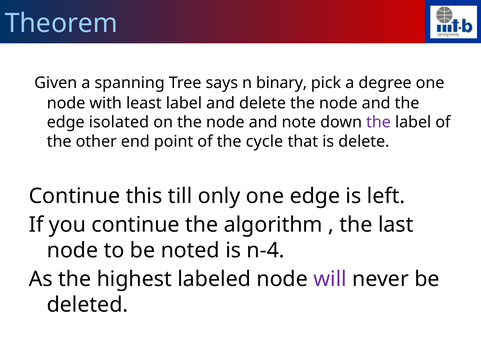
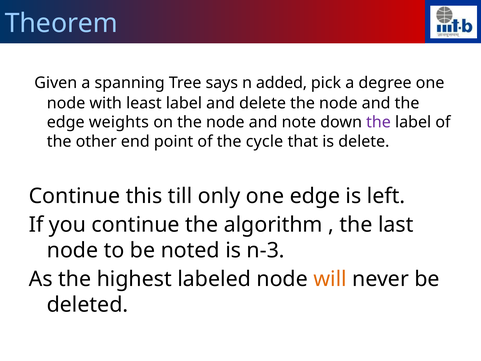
binary: binary -> added (282, 83)
isolated: isolated -> weights (119, 122)
n-4: n-4 -> n-3 (266, 250)
will colour: purple -> orange (330, 279)
